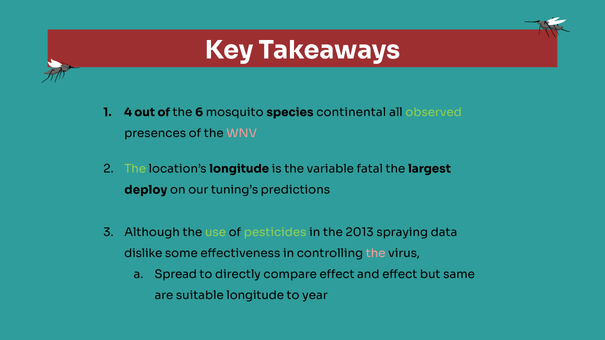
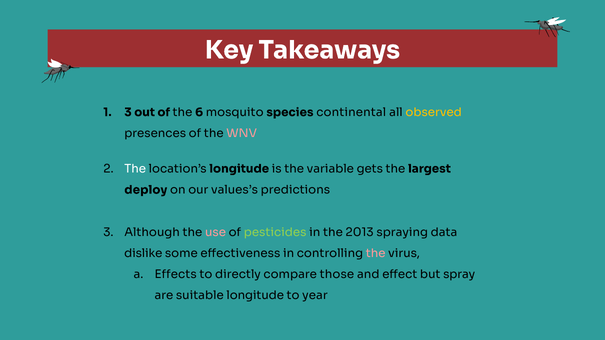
4: 4 -> 3 (128, 112)
observed colour: light green -> yellow (434, 112)
The colour: light green -> white (135, 169)
fatal: fatal -> gets (370, 169)
tuning’s: tuning’s -> values’s (235, 190)
use colour: light green -> pink (216, 232)
Spread: Spread -> Effects (176, 275)
compare effect: effect -> those (337, 275)
same: same -> spray (459, 275)
